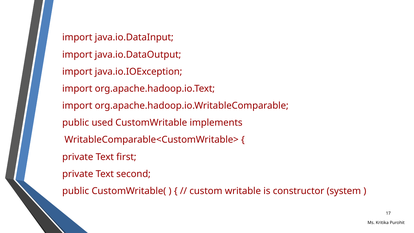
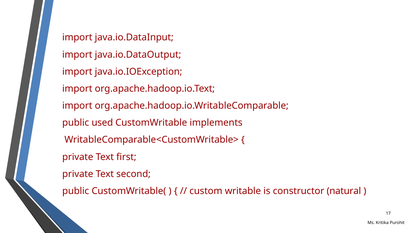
system: system -> natural (344, 191)
